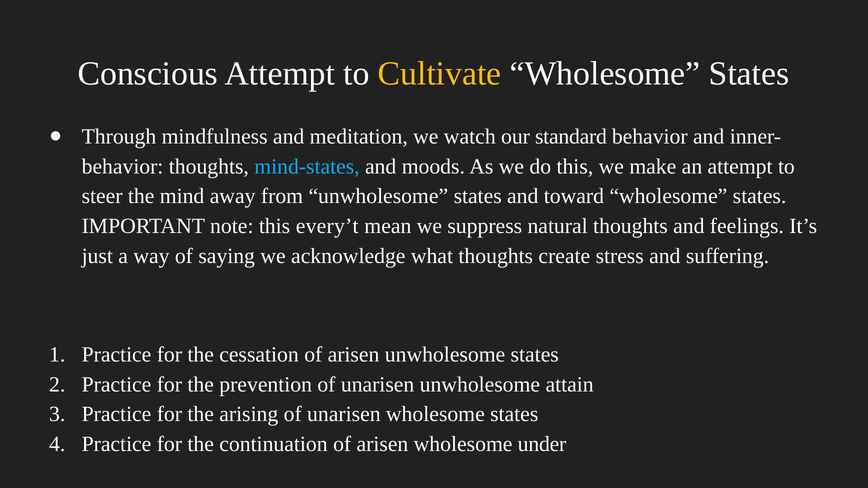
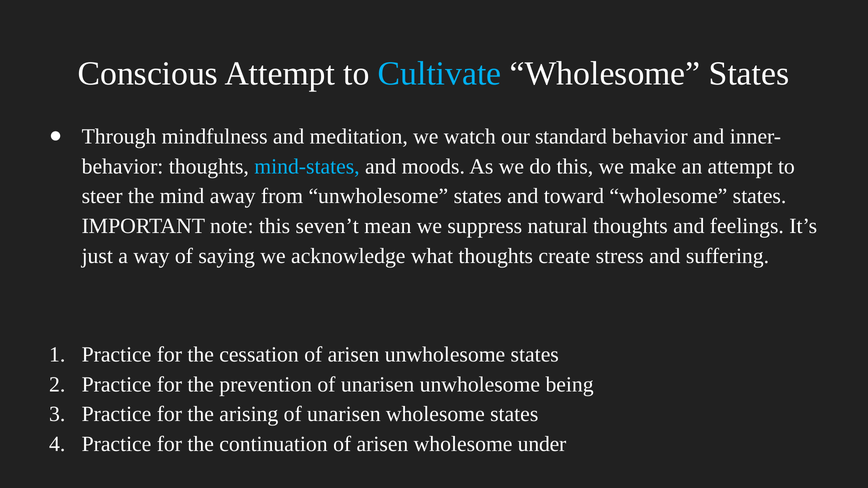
Cultivate colour: yellow -> light blue (440, 74)
every’t: every’t -> seven’t (327, 226)
attain: attain -> being (570, 385)
